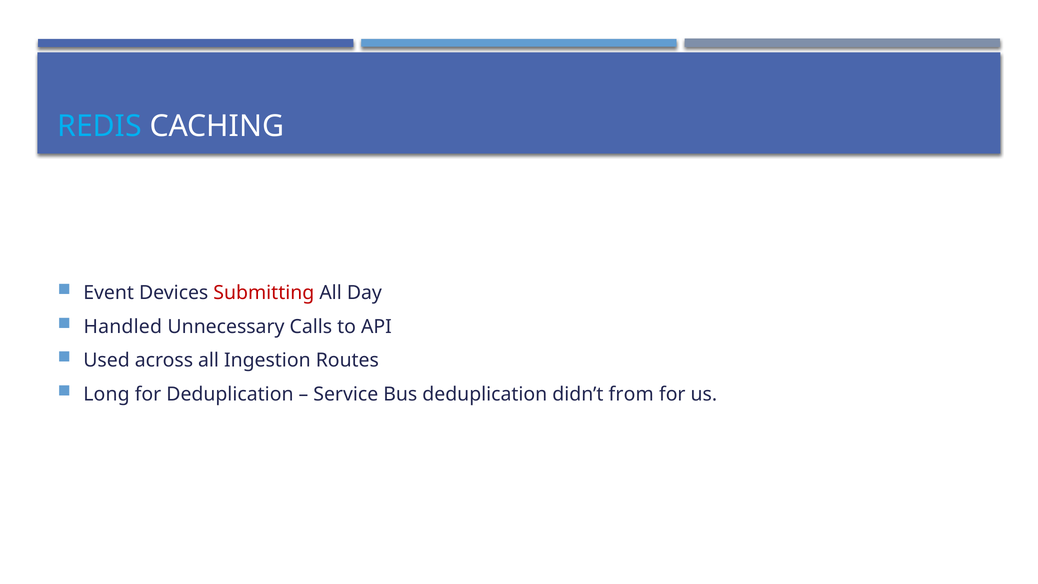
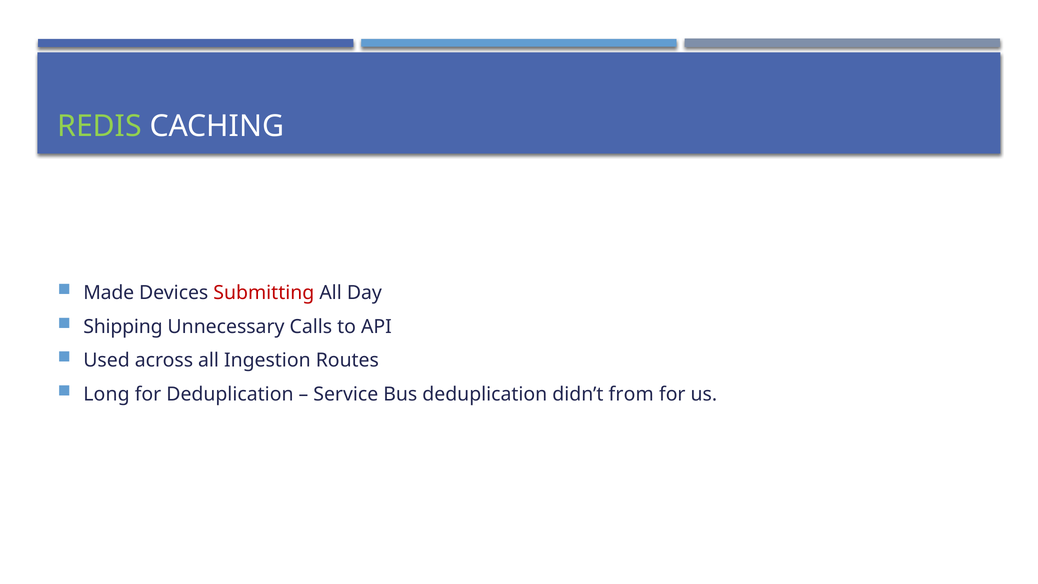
REDIS colour: light blue -> light green (100, 126)
Event: Event -> Made (109, 293)
Handled: Handled -> Shipping (123, 327)
